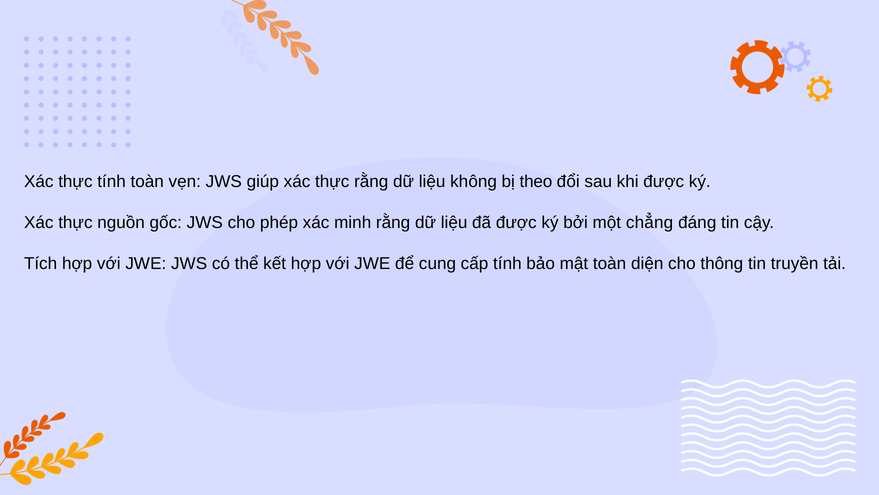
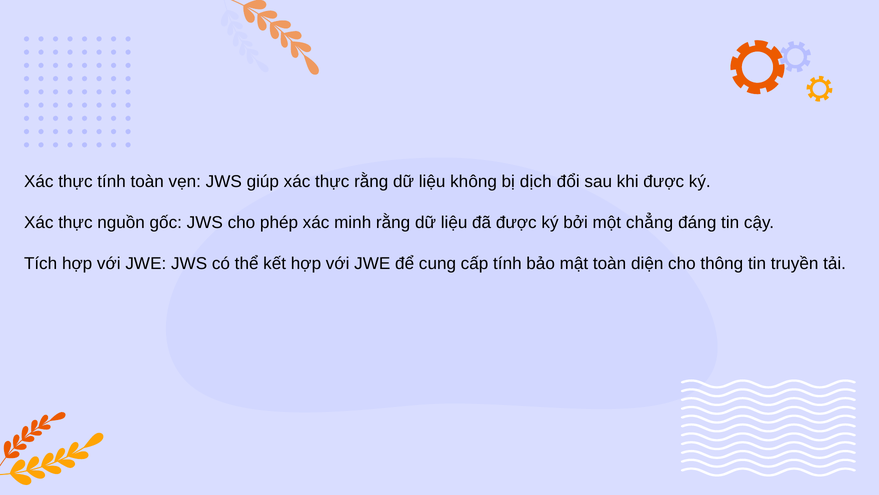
theo: theo -> dịch (536, 181)
